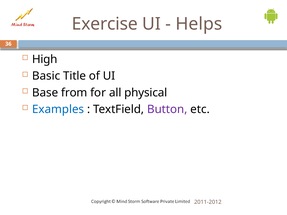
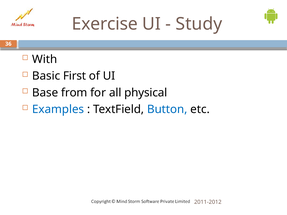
Helps: Helps -> Study (199, 24)
High: High -> With (45, 59)
Title: Title -> First (75, 76)
Button colour: purple -> blue (167, 109)
